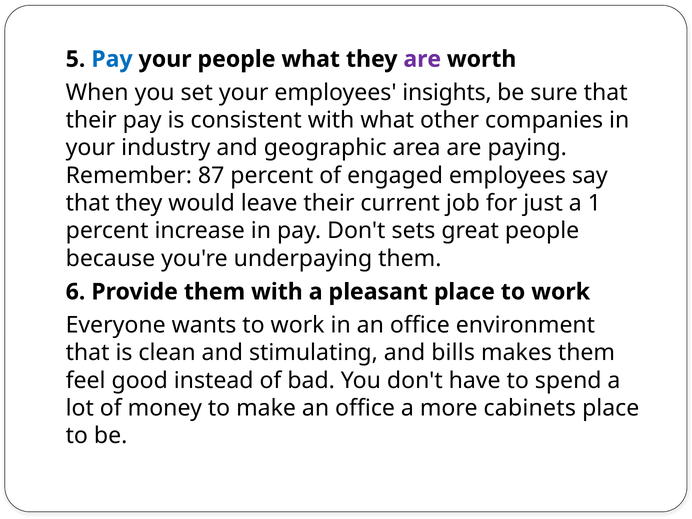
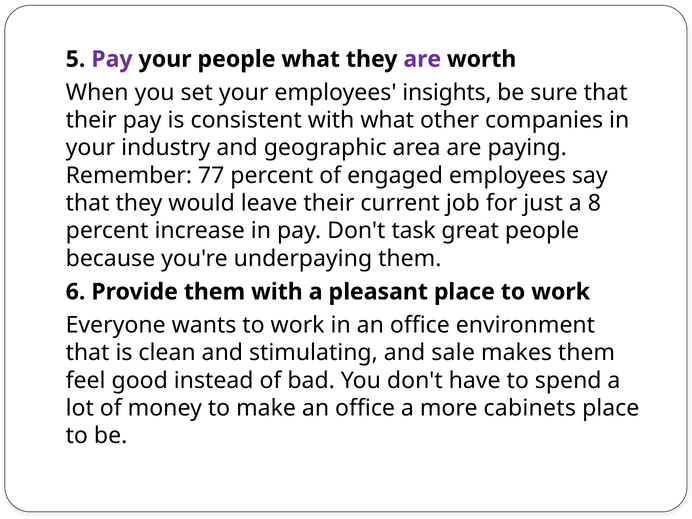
Pay colour: blue -> purple (112, 59)
87: 87 -> 77 (211, 175)
1: 1 -> 8 (594, 203)
sets: sets -> task (414, 231)
bills: bills -> sale (453, 353)
